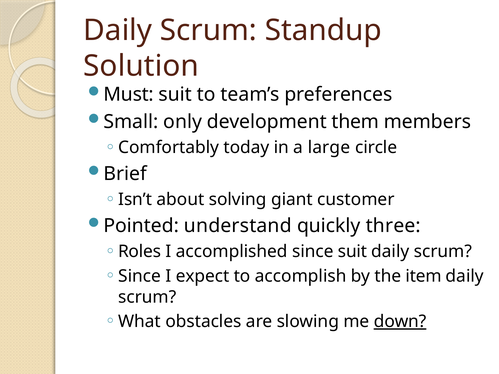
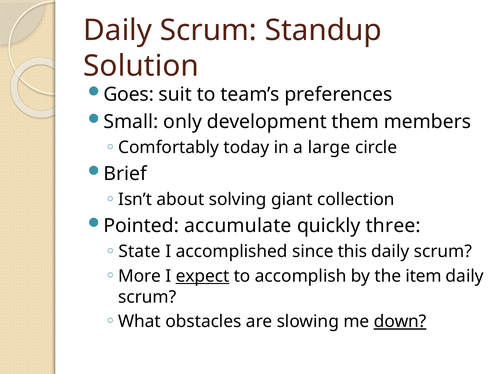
Must: Must -> Goes (129, 94)
customer: customer -> collection (356, 200)
understand: understand -> accumulate (238, 226)
Roles: Roles -> State (139, 252)
since suit: suit -> this (352, 252)
Since: Since -> More (140, 276)
expect underline: none -> present (203, 276)
